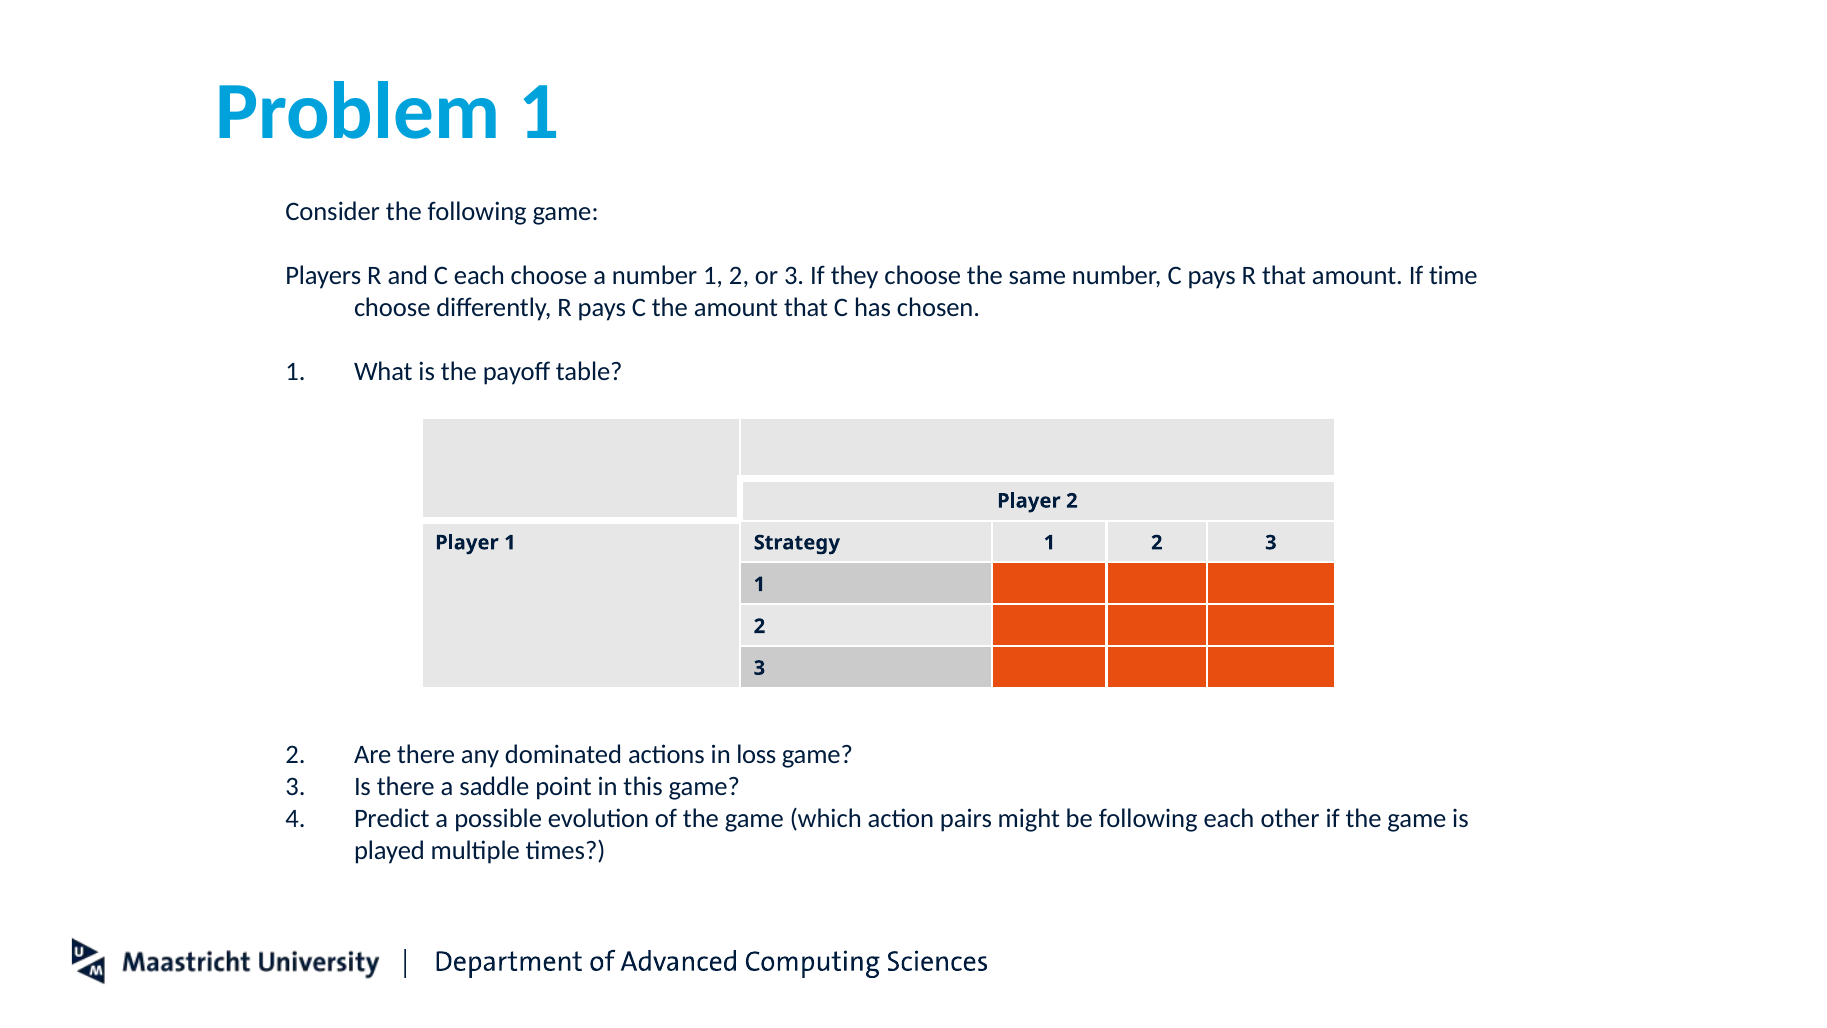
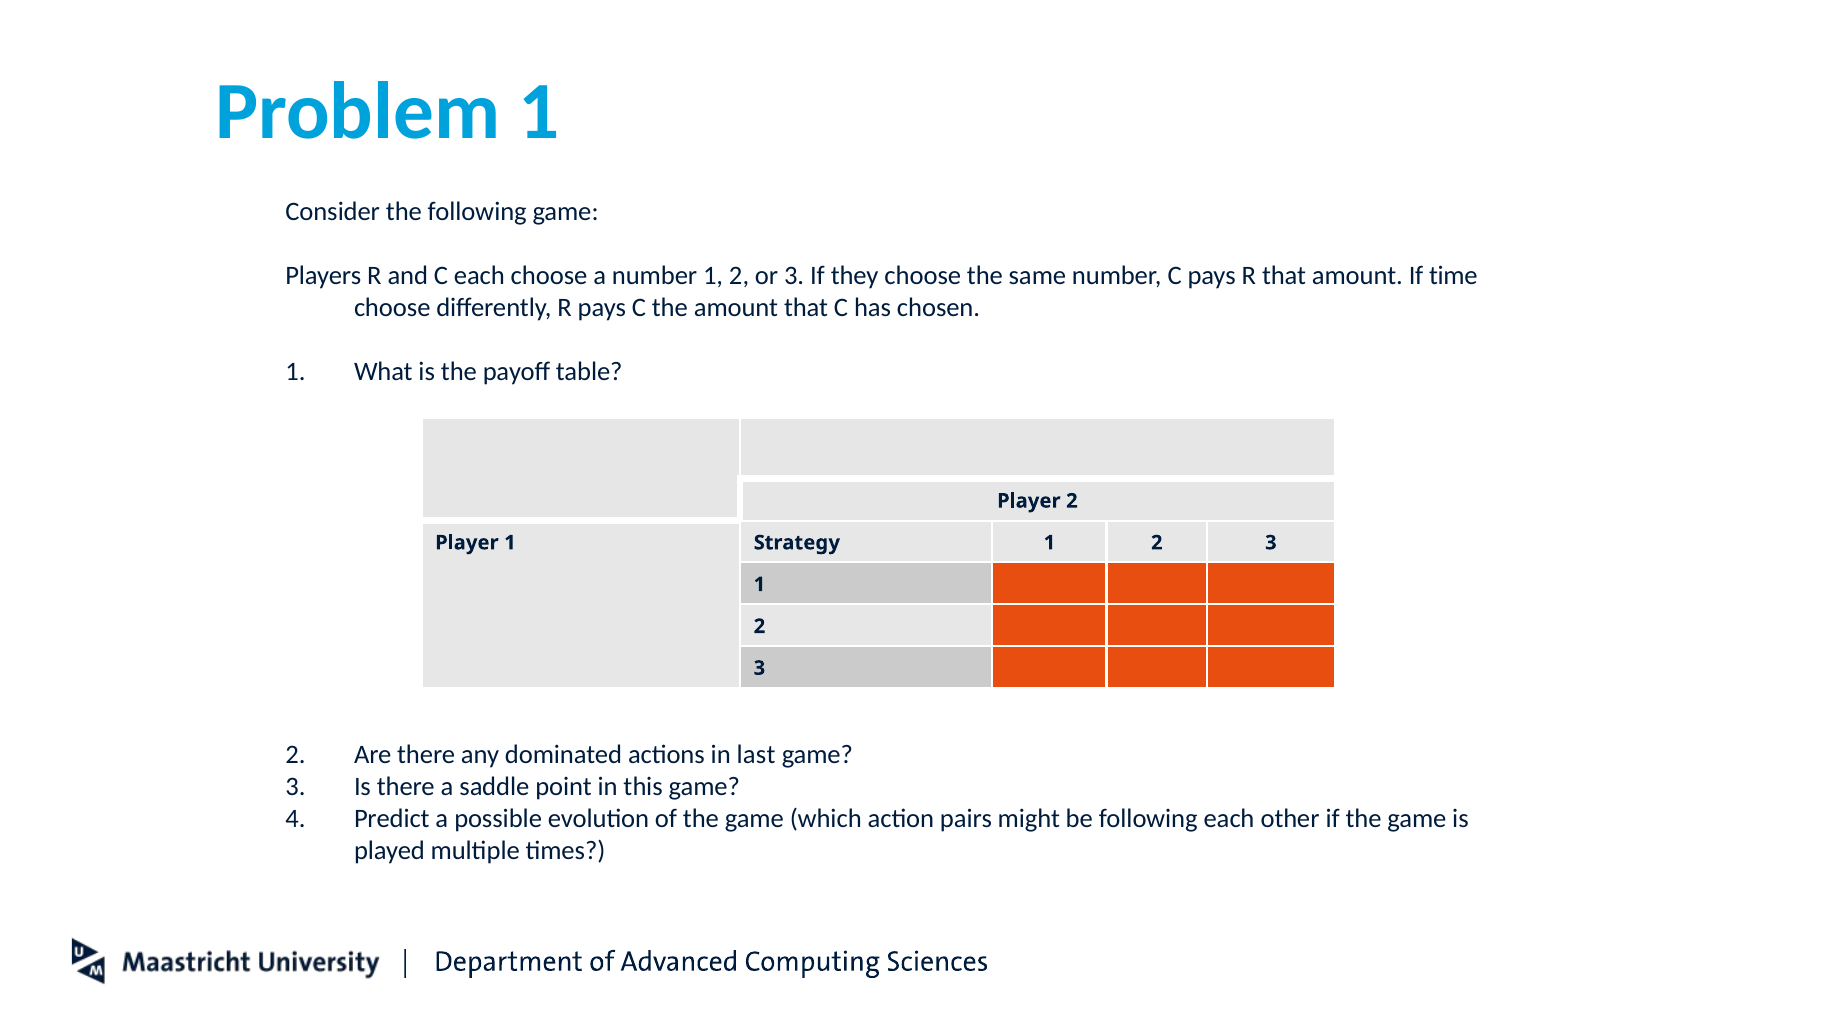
loss: loss -> last (756, 755)
